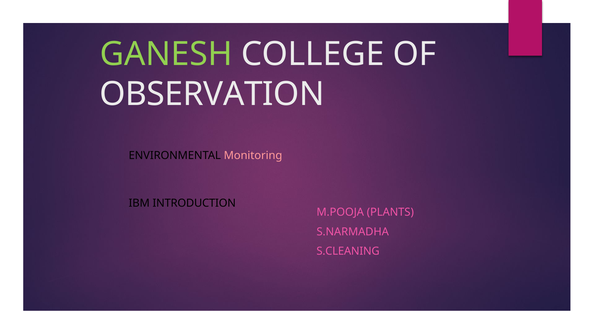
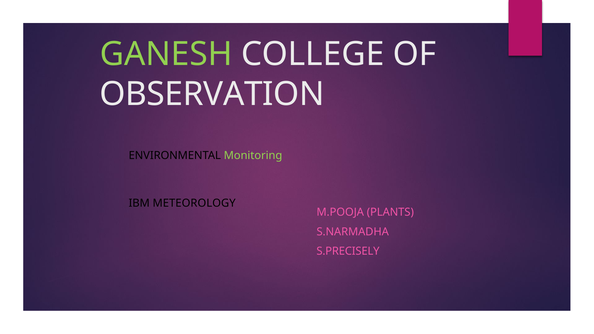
Monitoring colour: pink -> light green (253, 156)
INTRODUCTION: INTRODUCTION -> METEOROLOGY (194, 203)
S.CLEANING: S.CLEANING -> S.PRECISELY (348, 251)
